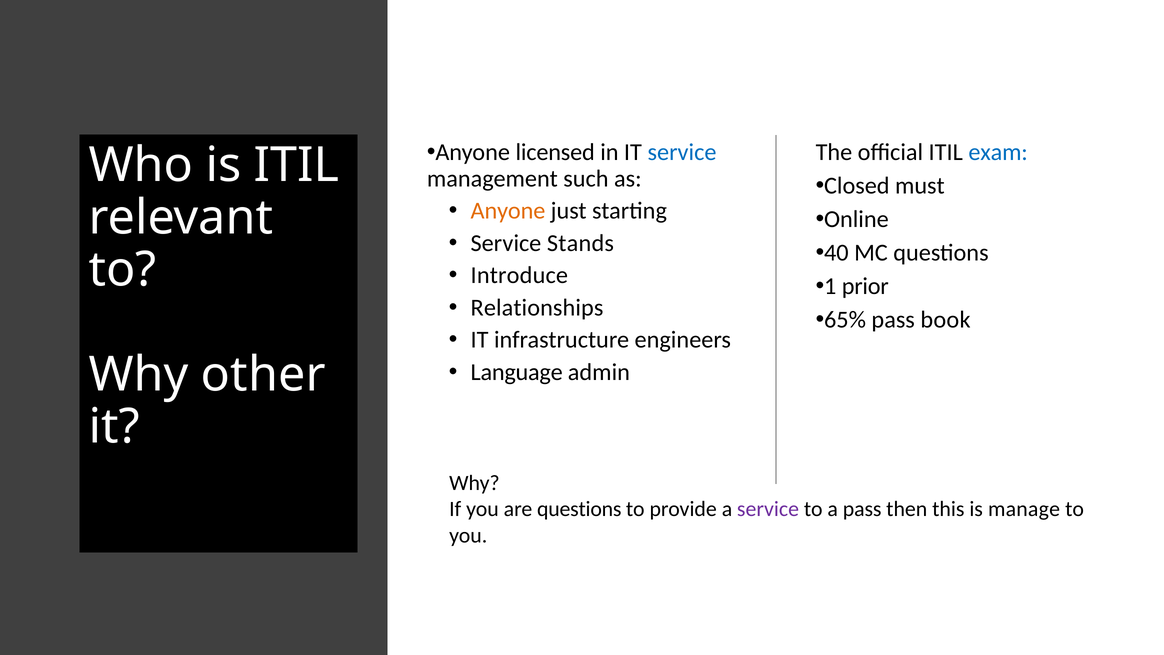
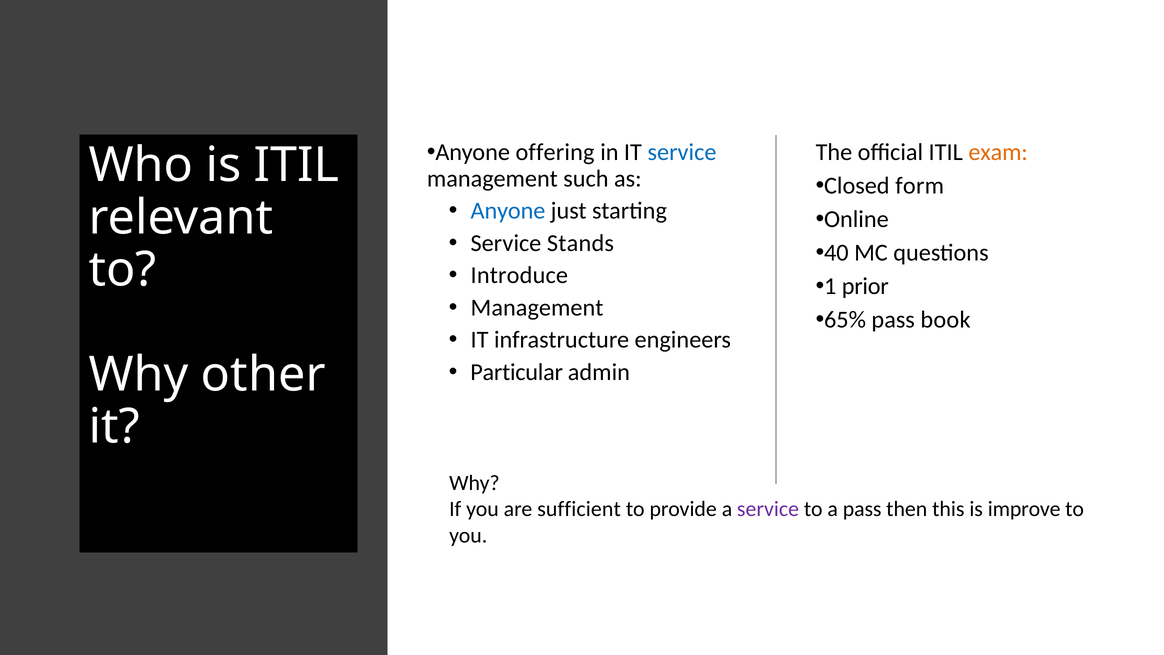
licensed: licensed -> offering (555, 152)
exam colour: blue -> orange (998, 152)
must: must -> form (920, 186)
Anyone colour: orange -> blue (508, 211)
Relationships: Relationships -> Management (537, 308)
Language: Language -> Particular (517, 372)
are questions: questions -> sufficient (579, 509)
manage: manage -> improve (1024, 509)
